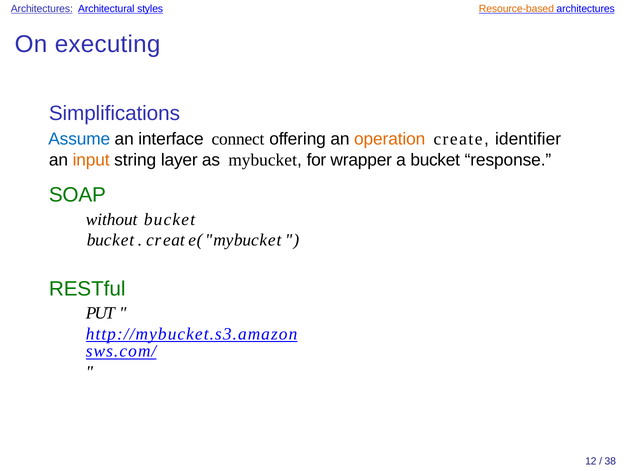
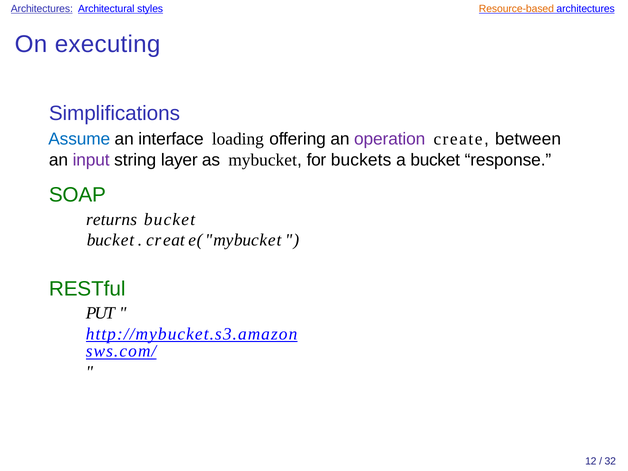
connect: connect -> loading (238, 139)
operation colour: orange -> purple (390, 139)
identifier: identifier -> between (528, 139)
input colour: orange -> purple (91, 160)
wrapper: wrapper -> buckets (361, 160)
without: without -> returns (112, 220)
38: 38 -> 32 (610, 462)
